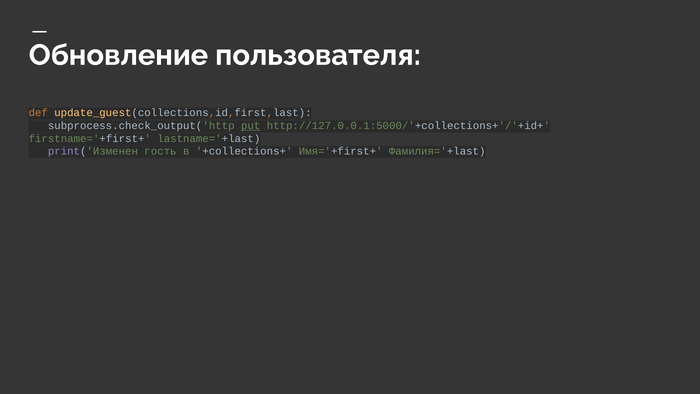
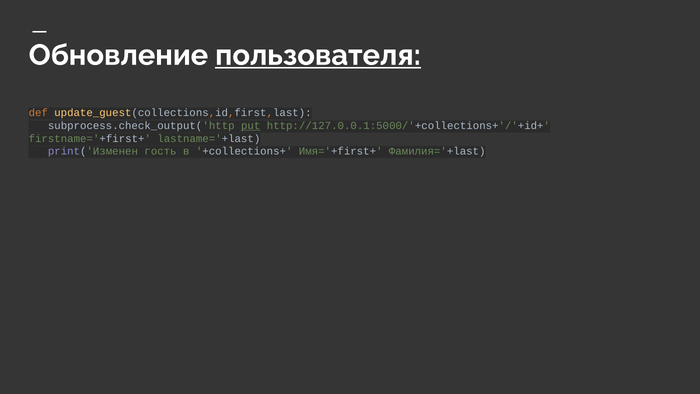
пользователя underline: none -> present (318, 55)
